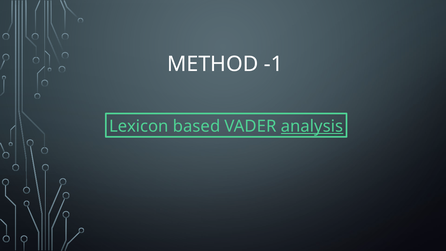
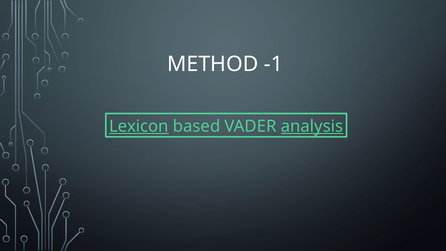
Lexicon underline: none -> present (139, 126)
